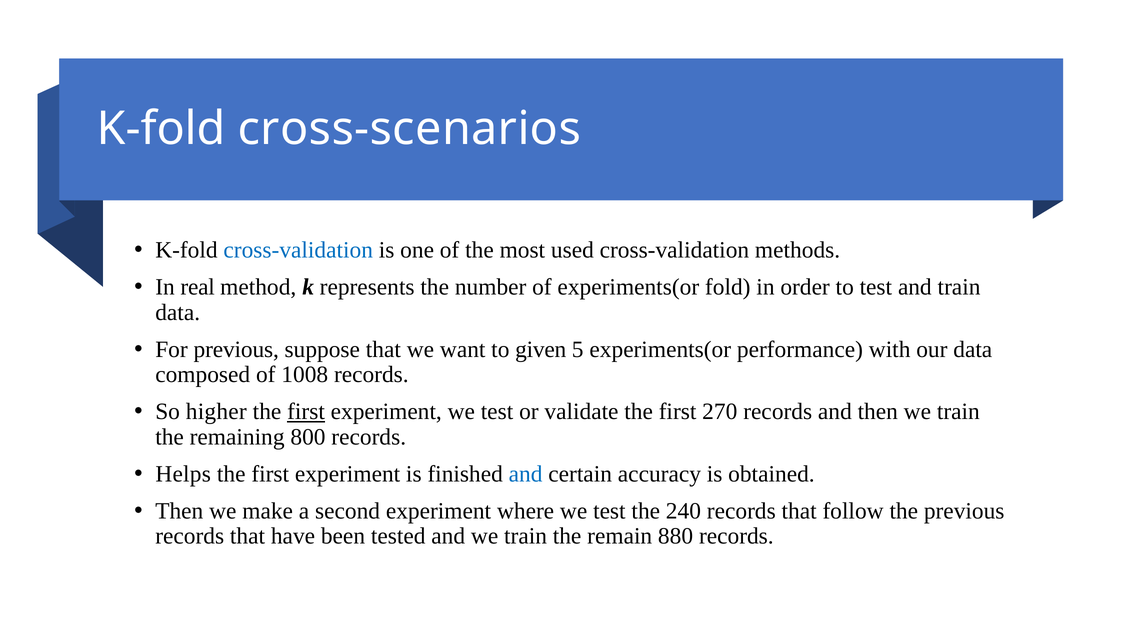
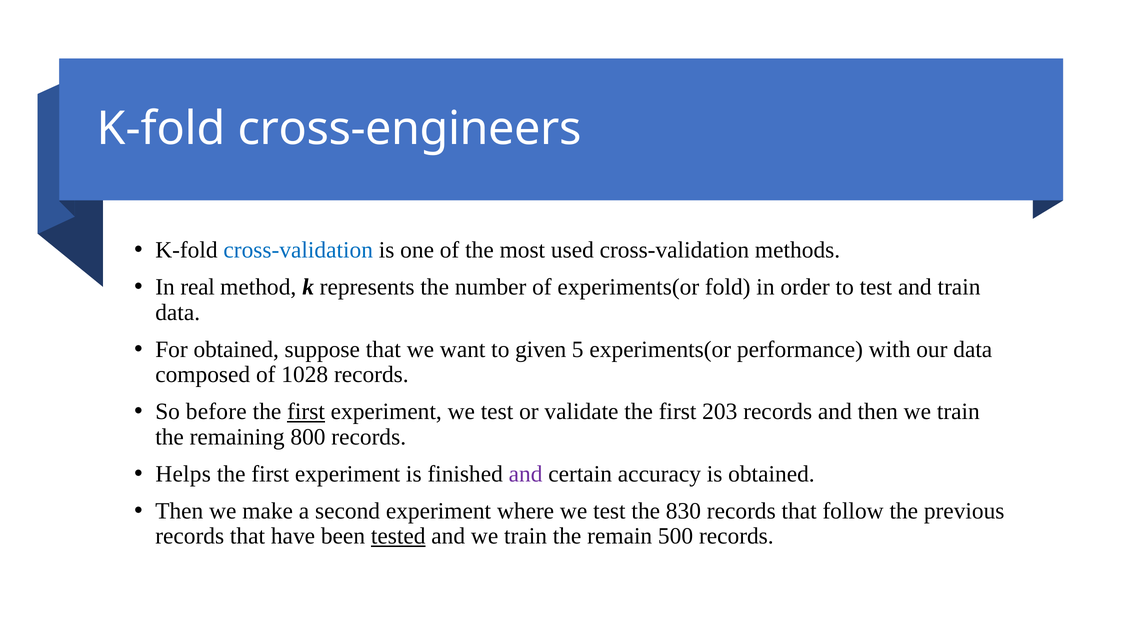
cross-scenarios: cross-scenarios -> cross-engineers (410, 129)
For previous: previous -> obtained (236, 349)
1008: 1008 -> 1028 (305, 375)
higher: higher -> before (216, 412)
270: 270 -> 203 (720, 412)
and colour: blue -> purple (526, 474)
240: 240 -> 830 (683, 511)
tested underline: none -> present (398, 536)
880: 880 -> 500 (676, 536)
